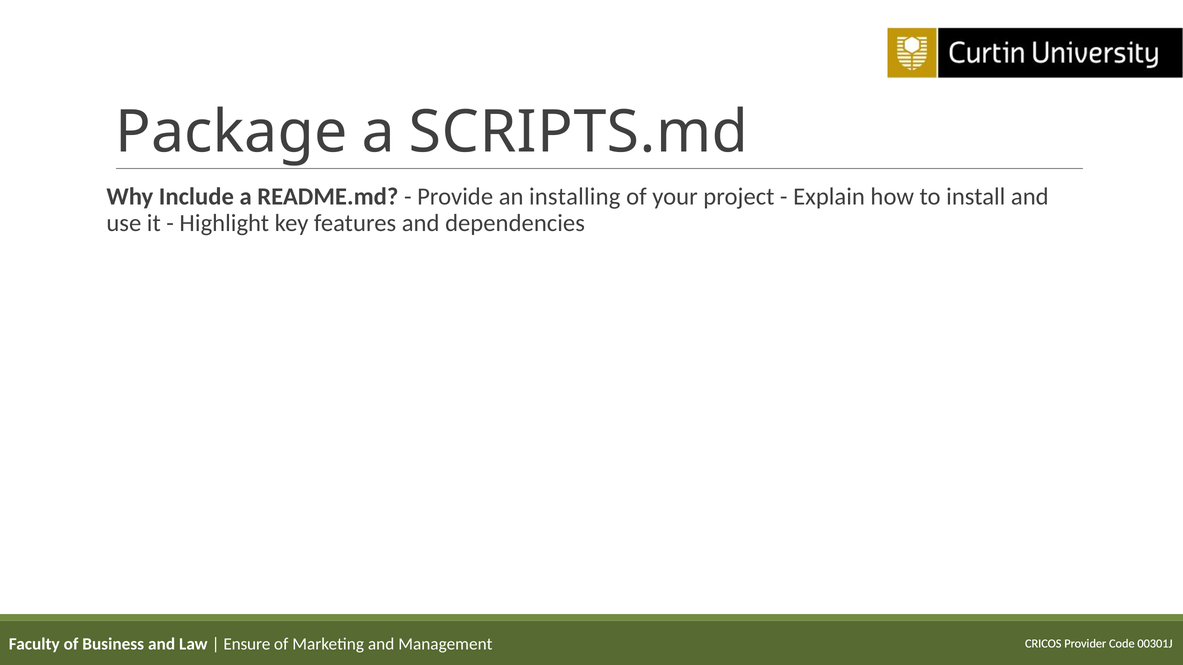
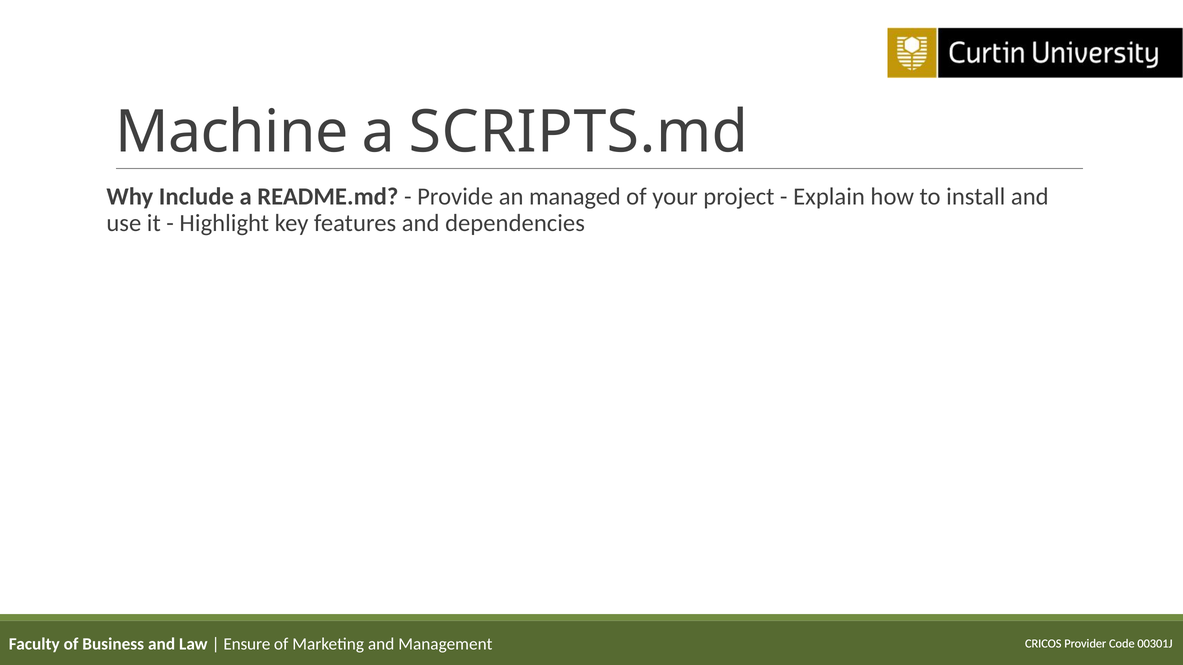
Package: Package -> Machine (232, 133)
installing: installing -> managed (575, 197)
